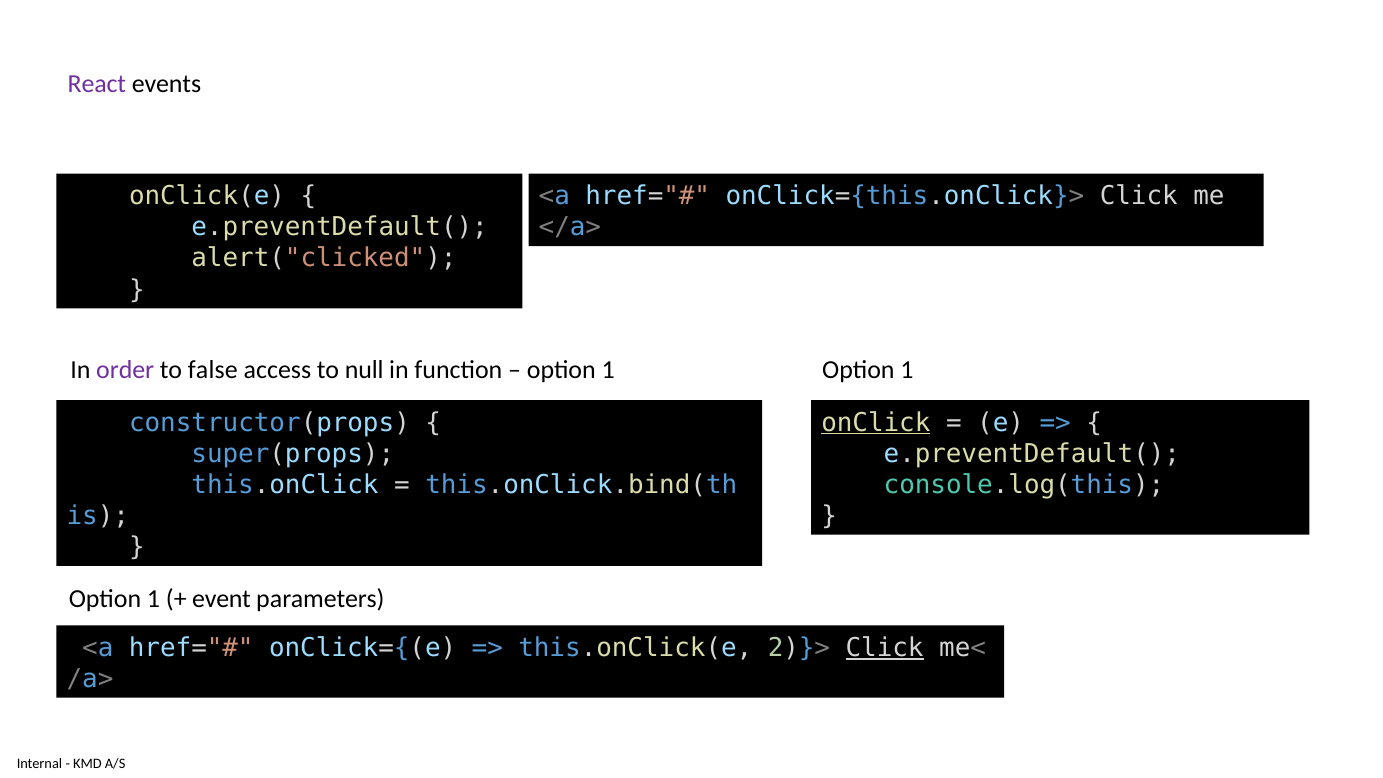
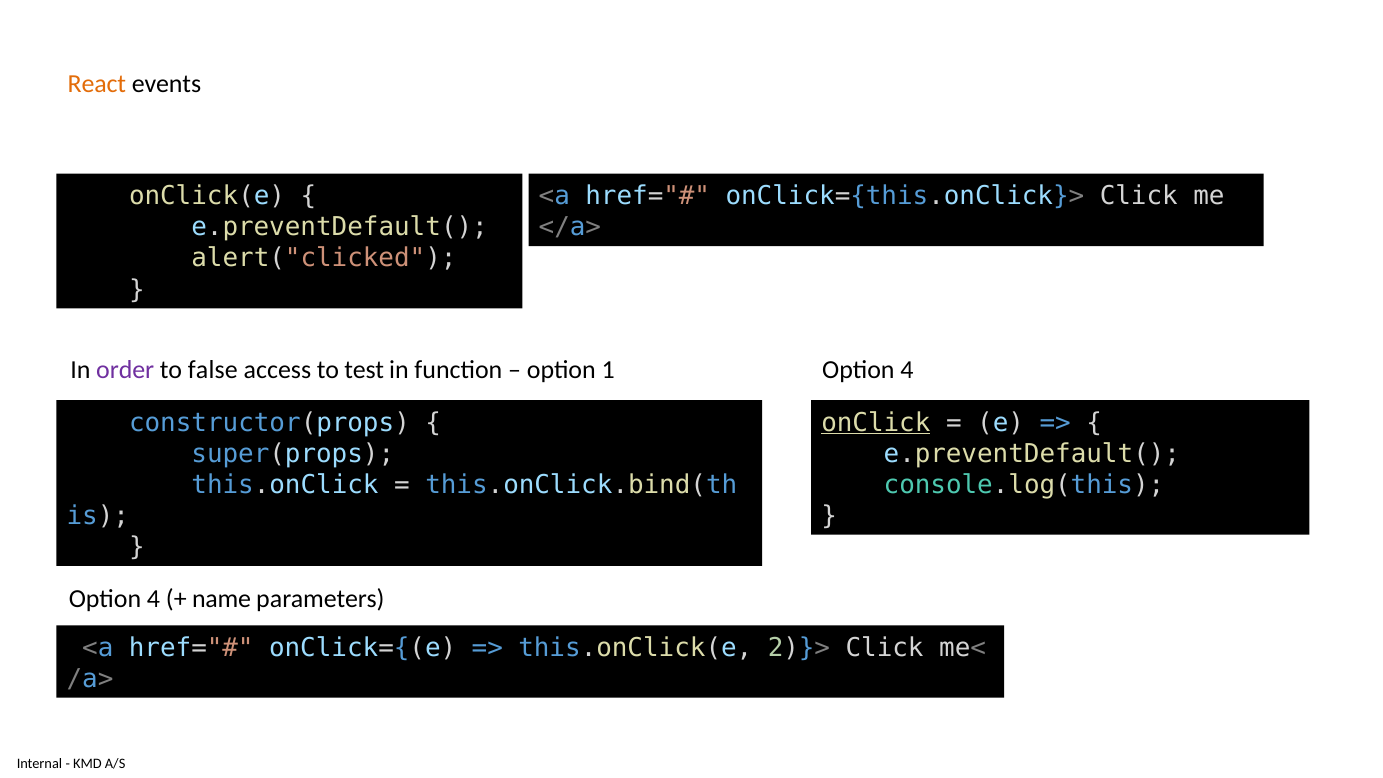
React colour: purple -> orange (97, 84)
null: null -> test (364, 370)
1: 1 -> 4 (907, 370)
1: 1 -> 4 (153, 599)
event: event -> name (222, 599)
Click underline: present -> none (885, 648)
